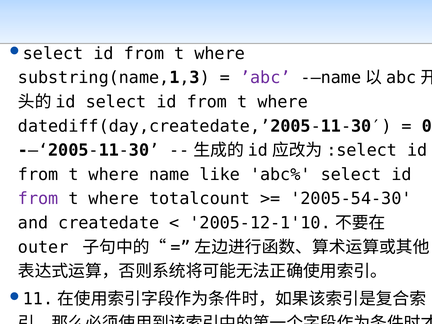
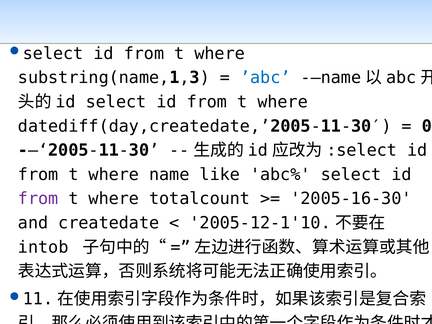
’abc colour: purple -> blue (265, 78)
2005-54-30: 2005-54-30 -> 2005-16-30 (351, 199)
outer: outer -> intob (43, 247)
